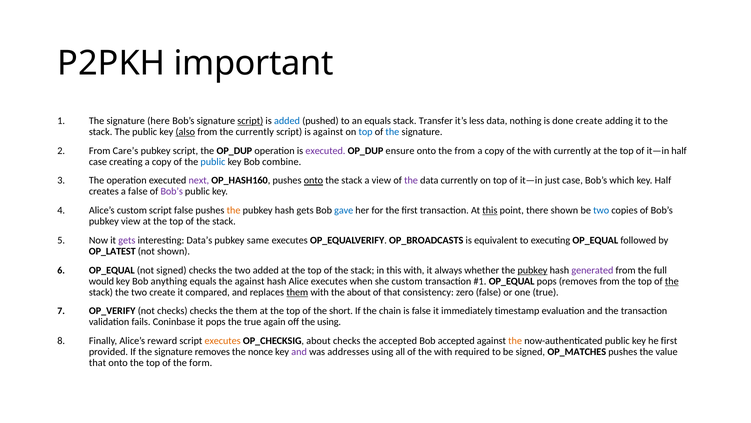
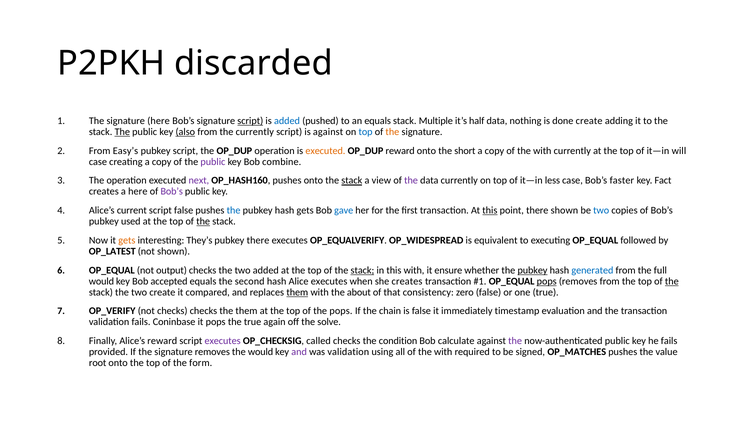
important: important -> discarded (254, 63)
Transfer: Transfer -> Multiple (436, 121)
less: less -> half (477, 121)
The underline: none -> present (122, 132)
the colour: blue -> orange (392, 132)
Care’s: Care’s -> Easy’s (125, 151)
executed colour: purple -> orange (325, 151)
OP_DUP ensure: ensure -> reward (400, 151)
the from: from -> short (465, 151)
it—in half: half -> will (679, 151)
public colour: blue -> purple (213, 162)
onto underline: present -> none (313, 180)
stack underline: none -> present (352, 180)
just: just -> less (552, 180)
which: which -> faster (622, 180)
key Half: Half -> Fact (663, 180)
a false: false -> here (138, 191)
Alice’s custom: custom -> current (132, 210)
the colour: orange -> blue (234, 210)
pubkey view: view -> used (131, 221)
the underline: none -> present (203, 221)
gets colour: purple -> orange (127, 240)
Data’s: Data’s -> They’s (199, 240)
pubkey same: same -> there (258, 240)
OP_BROADCASTS: OP_BROADCASTS -> OP_WIDESPREAD (426, 240)
not signed: signed -> output (172, 270)
stack underline: none -> present (362, 270)
always: always -> ensure (448, 270)
generated colour: purple -> blue (592, 270)
anything: anything -> accepted (169, 281)
the against: against -> second (250, 281)
she custom: custom -> creates (407, 281)
pops underline: none -> present (547, 281)
the short: short -> pops (341, 311)
the using: using -> solve (329, 322)
executes colour: orange -> purple (223, 340)
OP_CHECKSIG about: about -> called (319, 340)
the accepted: accepted -> condition (398, 340)
Bob accepted: accepted -> calculate (456, 340)
the colour: orange -> purple (515, 340)
he first: first -> fails (669, 340)
the nonce: nonce -> would (261, 351)
was addresses: addresses -> validation (348, 351)
that: that -> root (98, 362)
